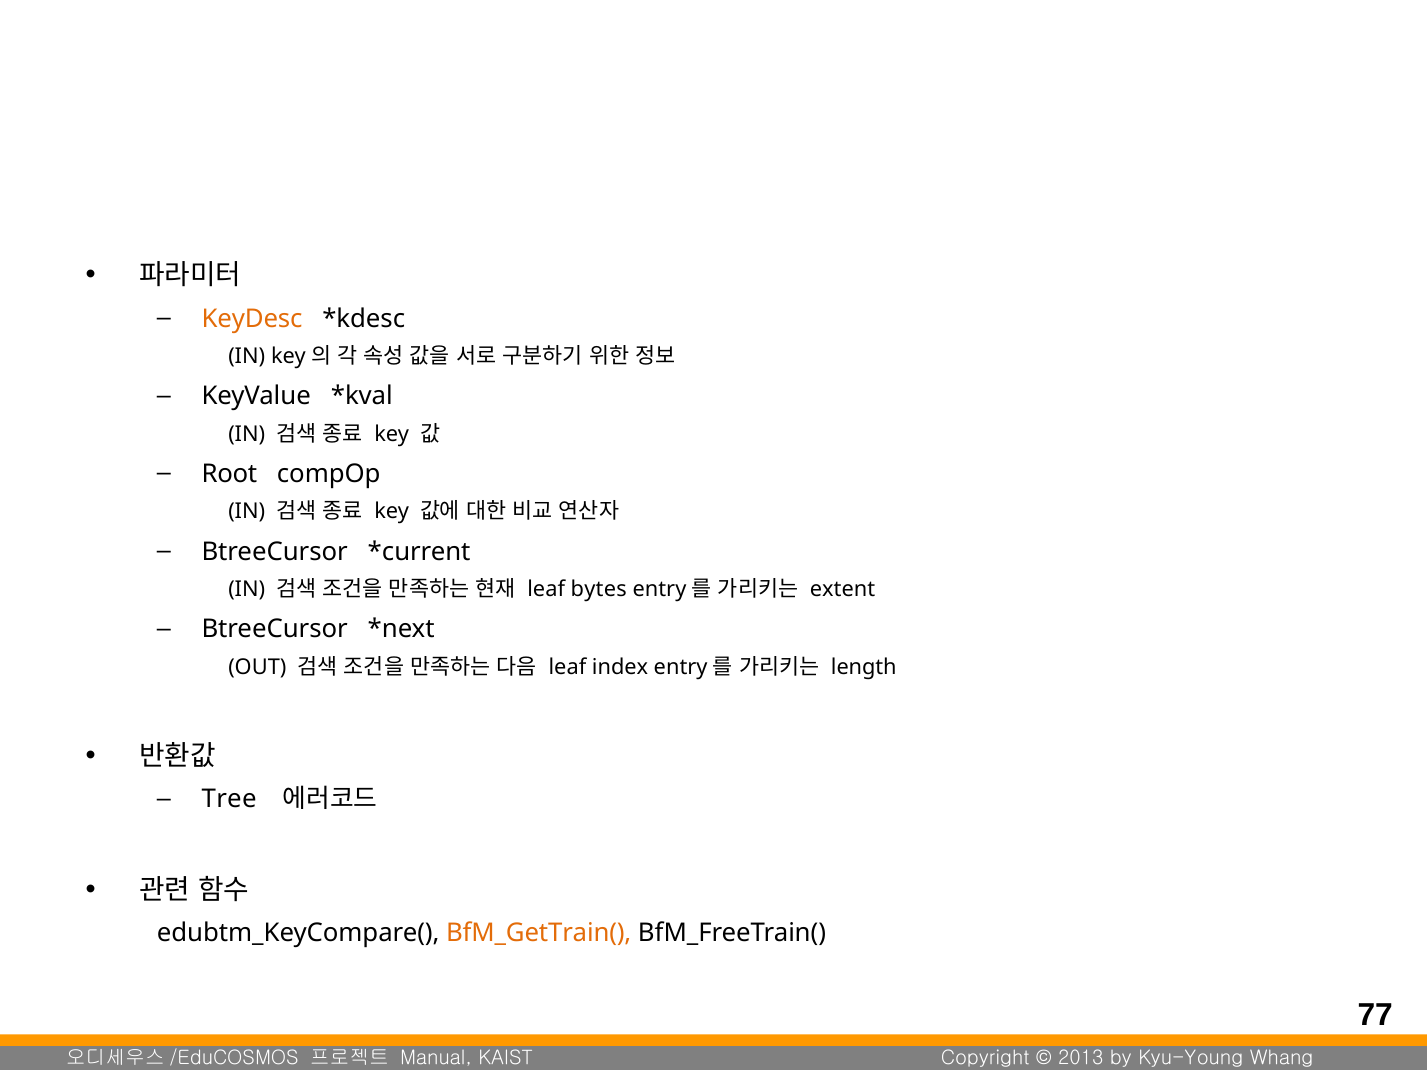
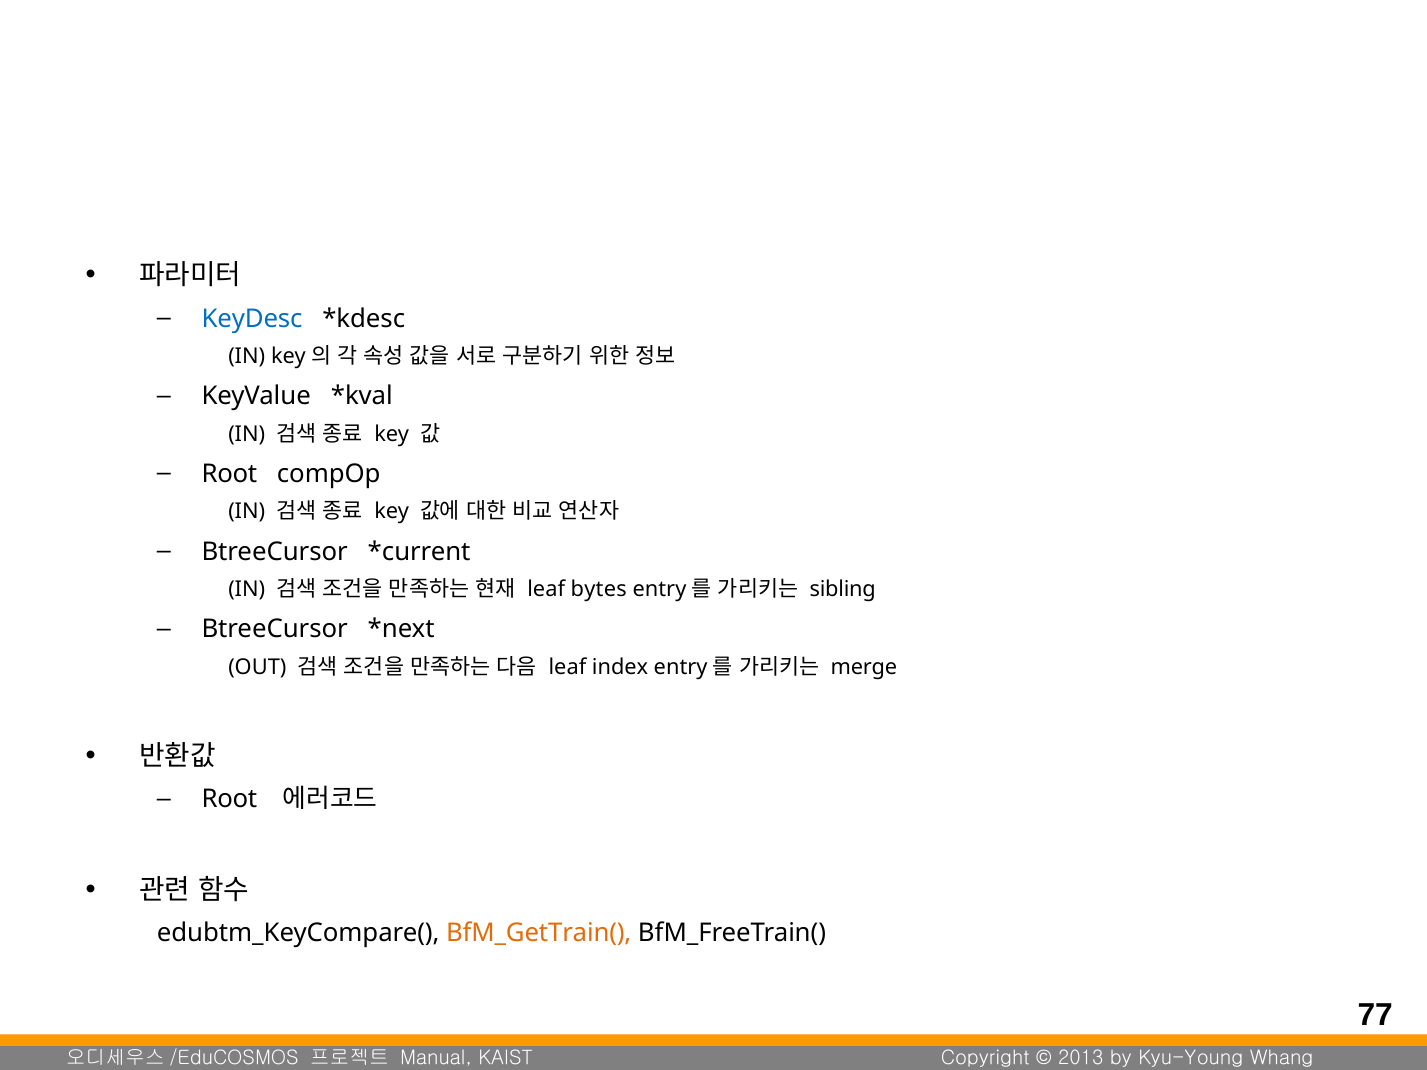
KeyDesc colour: orange -> blue (252, 319)
extent: extent -> sibling (843, 590)
length: length -> merge (864, 667)
Tree: Tree -> Root (229, 799)
